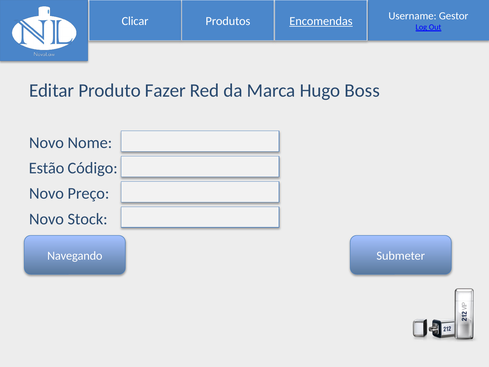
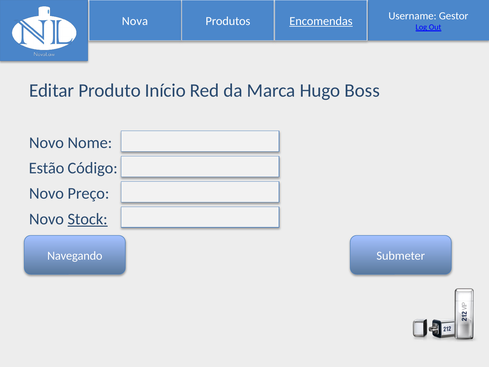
Clicar: Clicar -> Nova (135, 21)
Fazer: Fazer -> Início (165, 90)
Stock underline: none -> present (88, 219)
